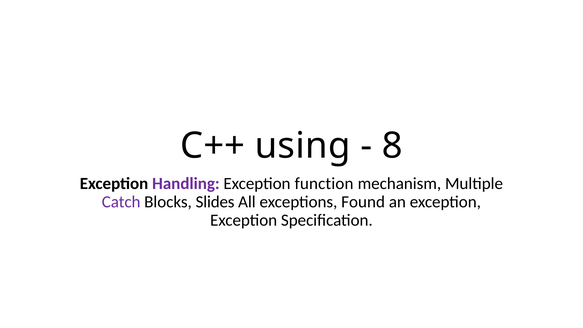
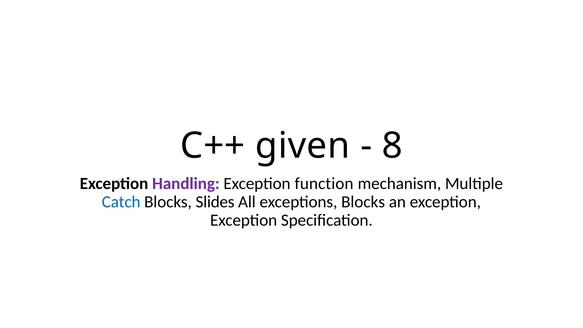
using: using -> given (303, 146)
Catch colour: purple -> blue (121, 202)
exceptions Found: Found -> Blocks (363, 202)
